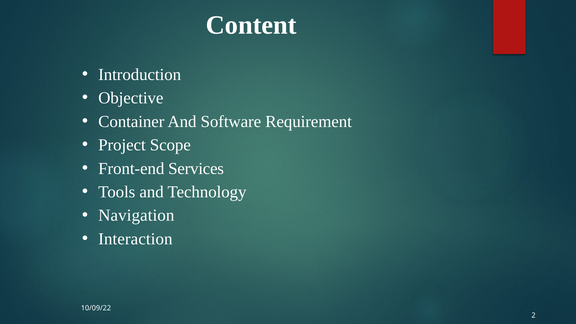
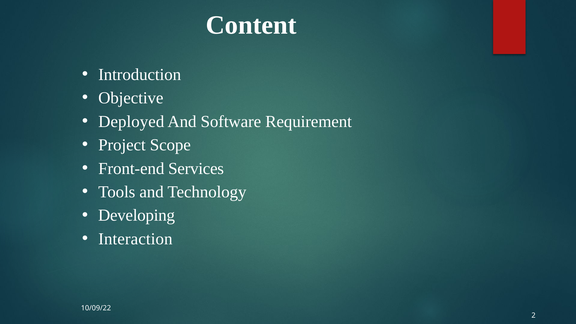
Container: Container -> Deployed (131, 121)
Navigation: Navigation -> Developing (136, 215)
